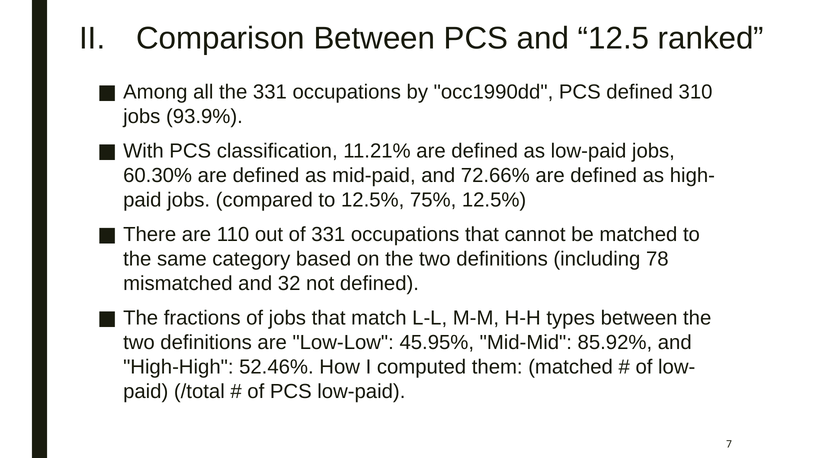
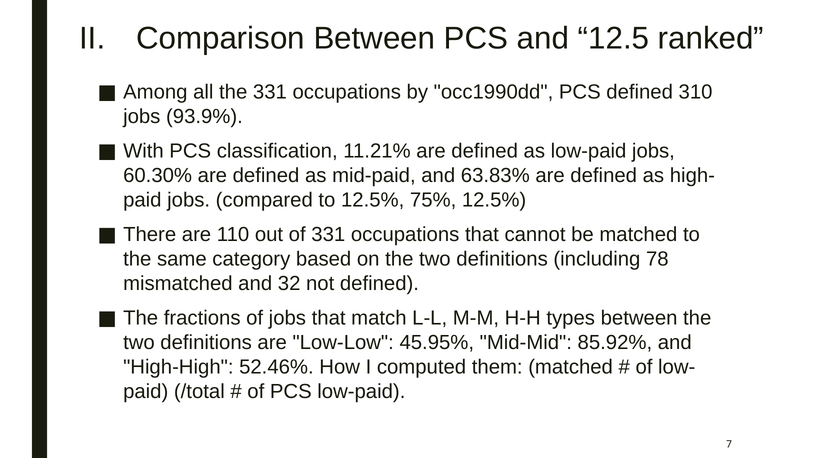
72.66%: 72.66% -> 63.83% (495, 175)
